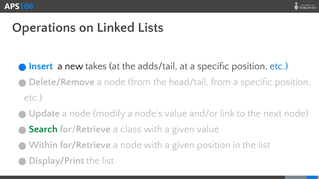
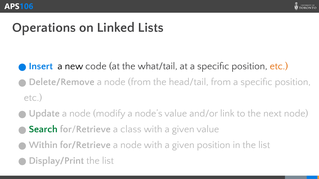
takes: takes -> code (96, 66)
adds/tail: adds/tail -> what/tail (158, 66)
etc colour: blue -> orange (279, 66)
